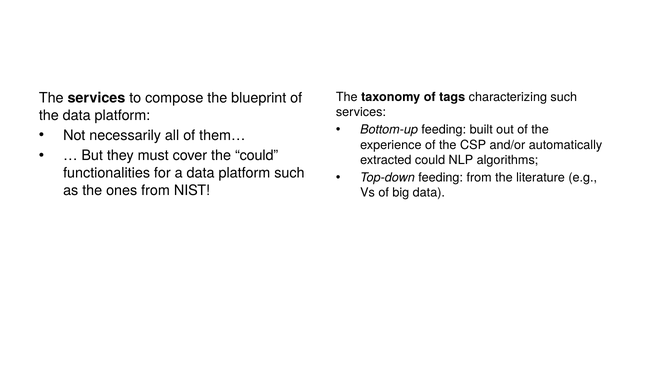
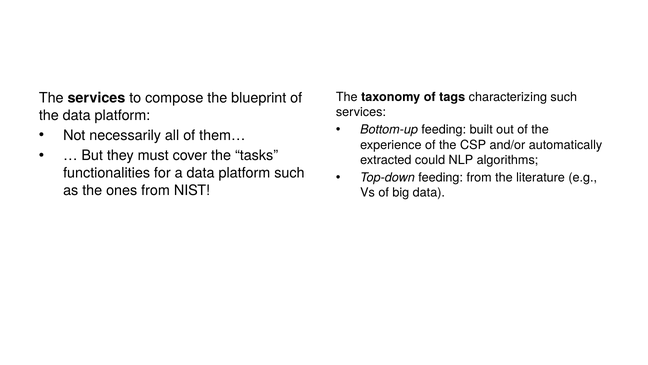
the could: could -> tasks (257, 156)
